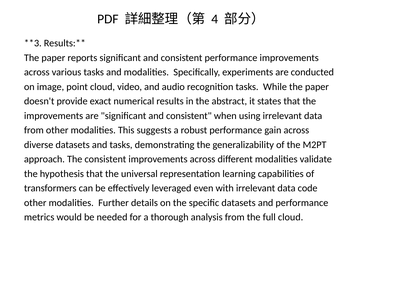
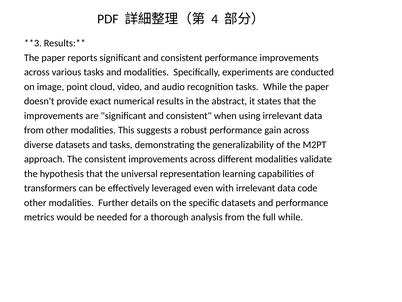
full cloud: cloud -> while (291, 217)
